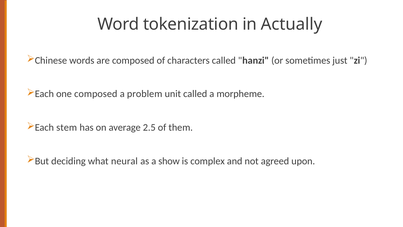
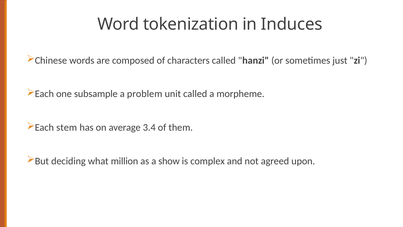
Actually: Actually -> Induces (292, 24)
one composed: composed -> subsample (96, 94)
2.5: 2.5 -> 3.4 (149, 127)
neural: neural -> million (124, 161)
